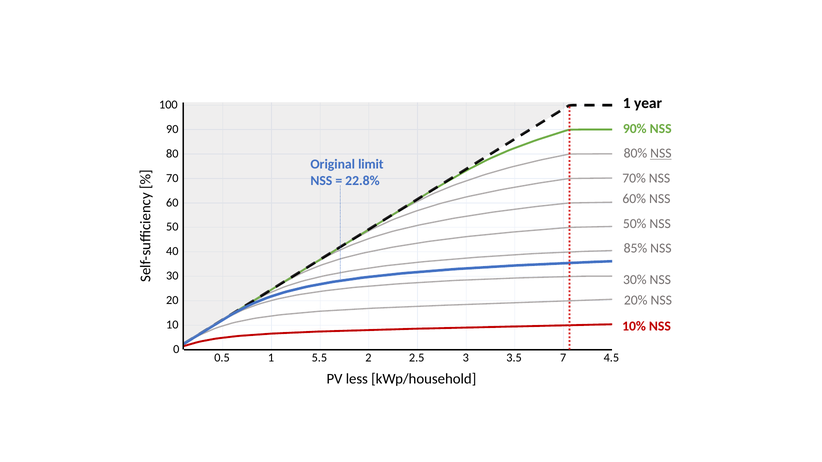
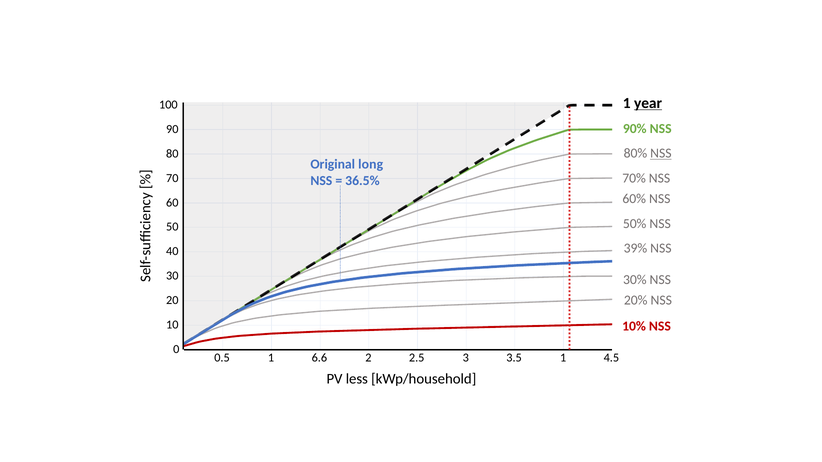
year underline: none -> present (648, 103)
limit: limit -> long (371, 165)
22.8%: 22.8% -> 36.5% (362, 181)
85%: 85% -> 39% (635, 249)
5.5: 5.5 -> 6.6 (319, 358)
3.5 7: 7 -> 1 (563, 358)
